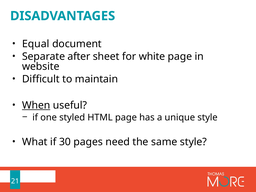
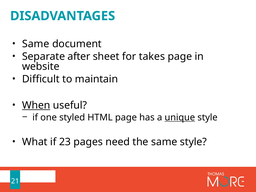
Equal: Equal -> Same (36, 44)
white: white -> takes (152, 56)
unique underline: none -> present (180, 117)
30: 30 -> 23 (65, 142)
